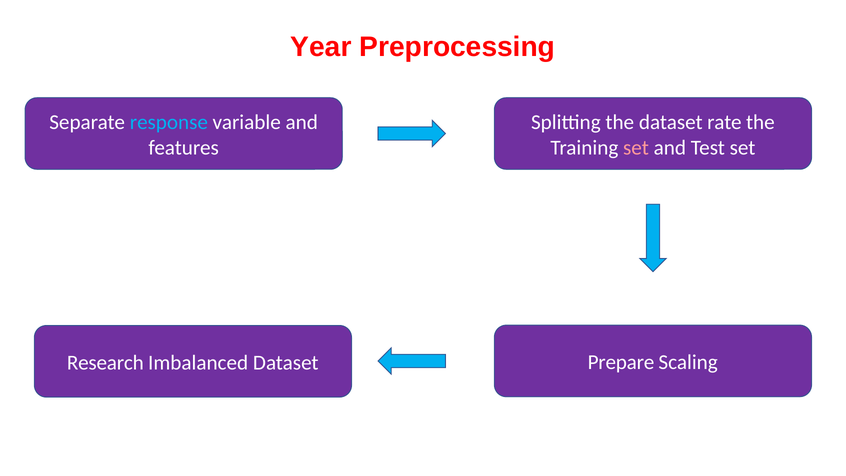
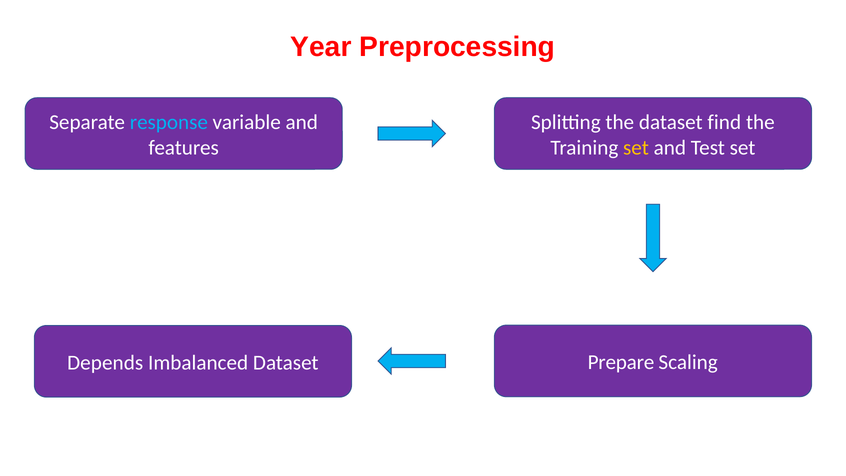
rate: rate -> find (724, 122)
set colour: pink -> yellow (636, 148)
Research: Research -> Depends (105, 363)
